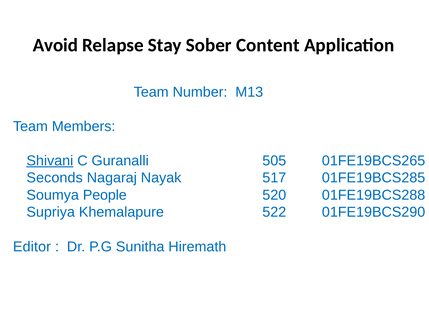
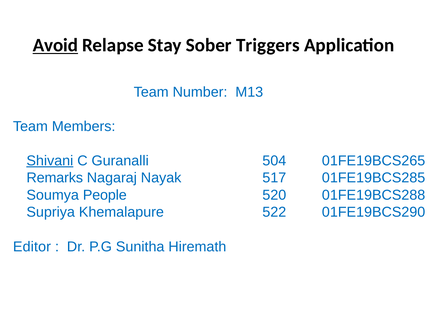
Avoid underline: none -> present (55, 45)
Content: Content -> Triggers (268, 45)
505: 505 -> 504 (274, 161)
Seconds: Seconds -> Remarks (55, 178)
